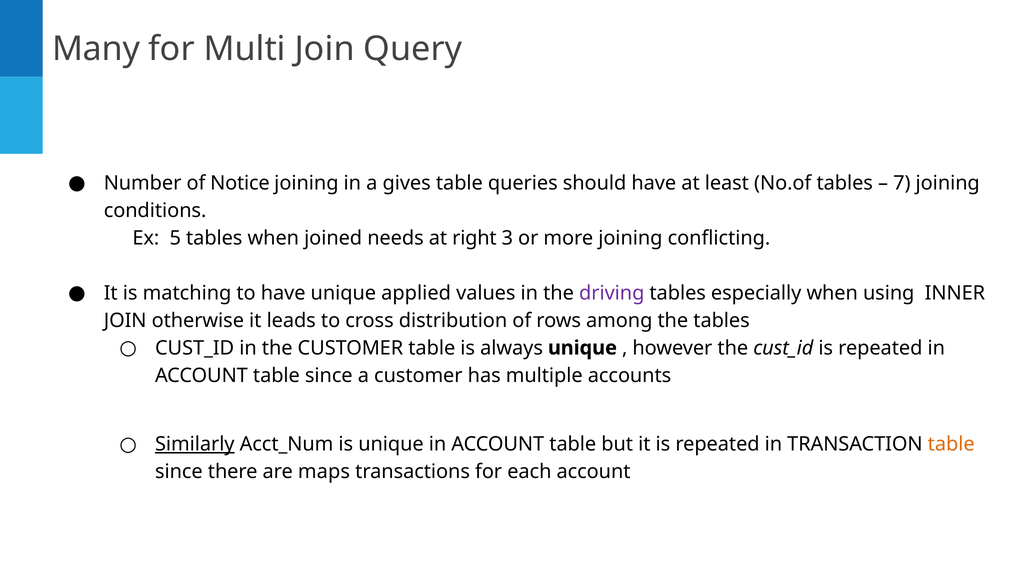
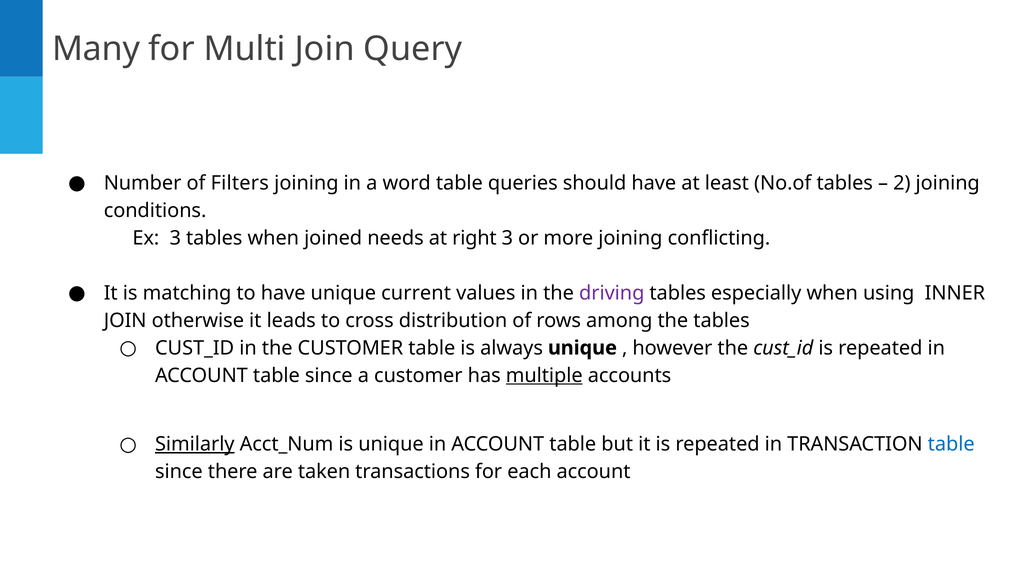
Notice: Notice -> Filters (240, 183)
gives: gives -> word (407, 183)
7: 7 -> 2 (902, 183)
Ex 5: 5 -> 3 (175, 238)
applied: applied -> current (416, 293)
multiple underline: none -> present (544, 375)
table colour: orange -> blue (951, 444)
maps: maps -> taken (324, 471)
